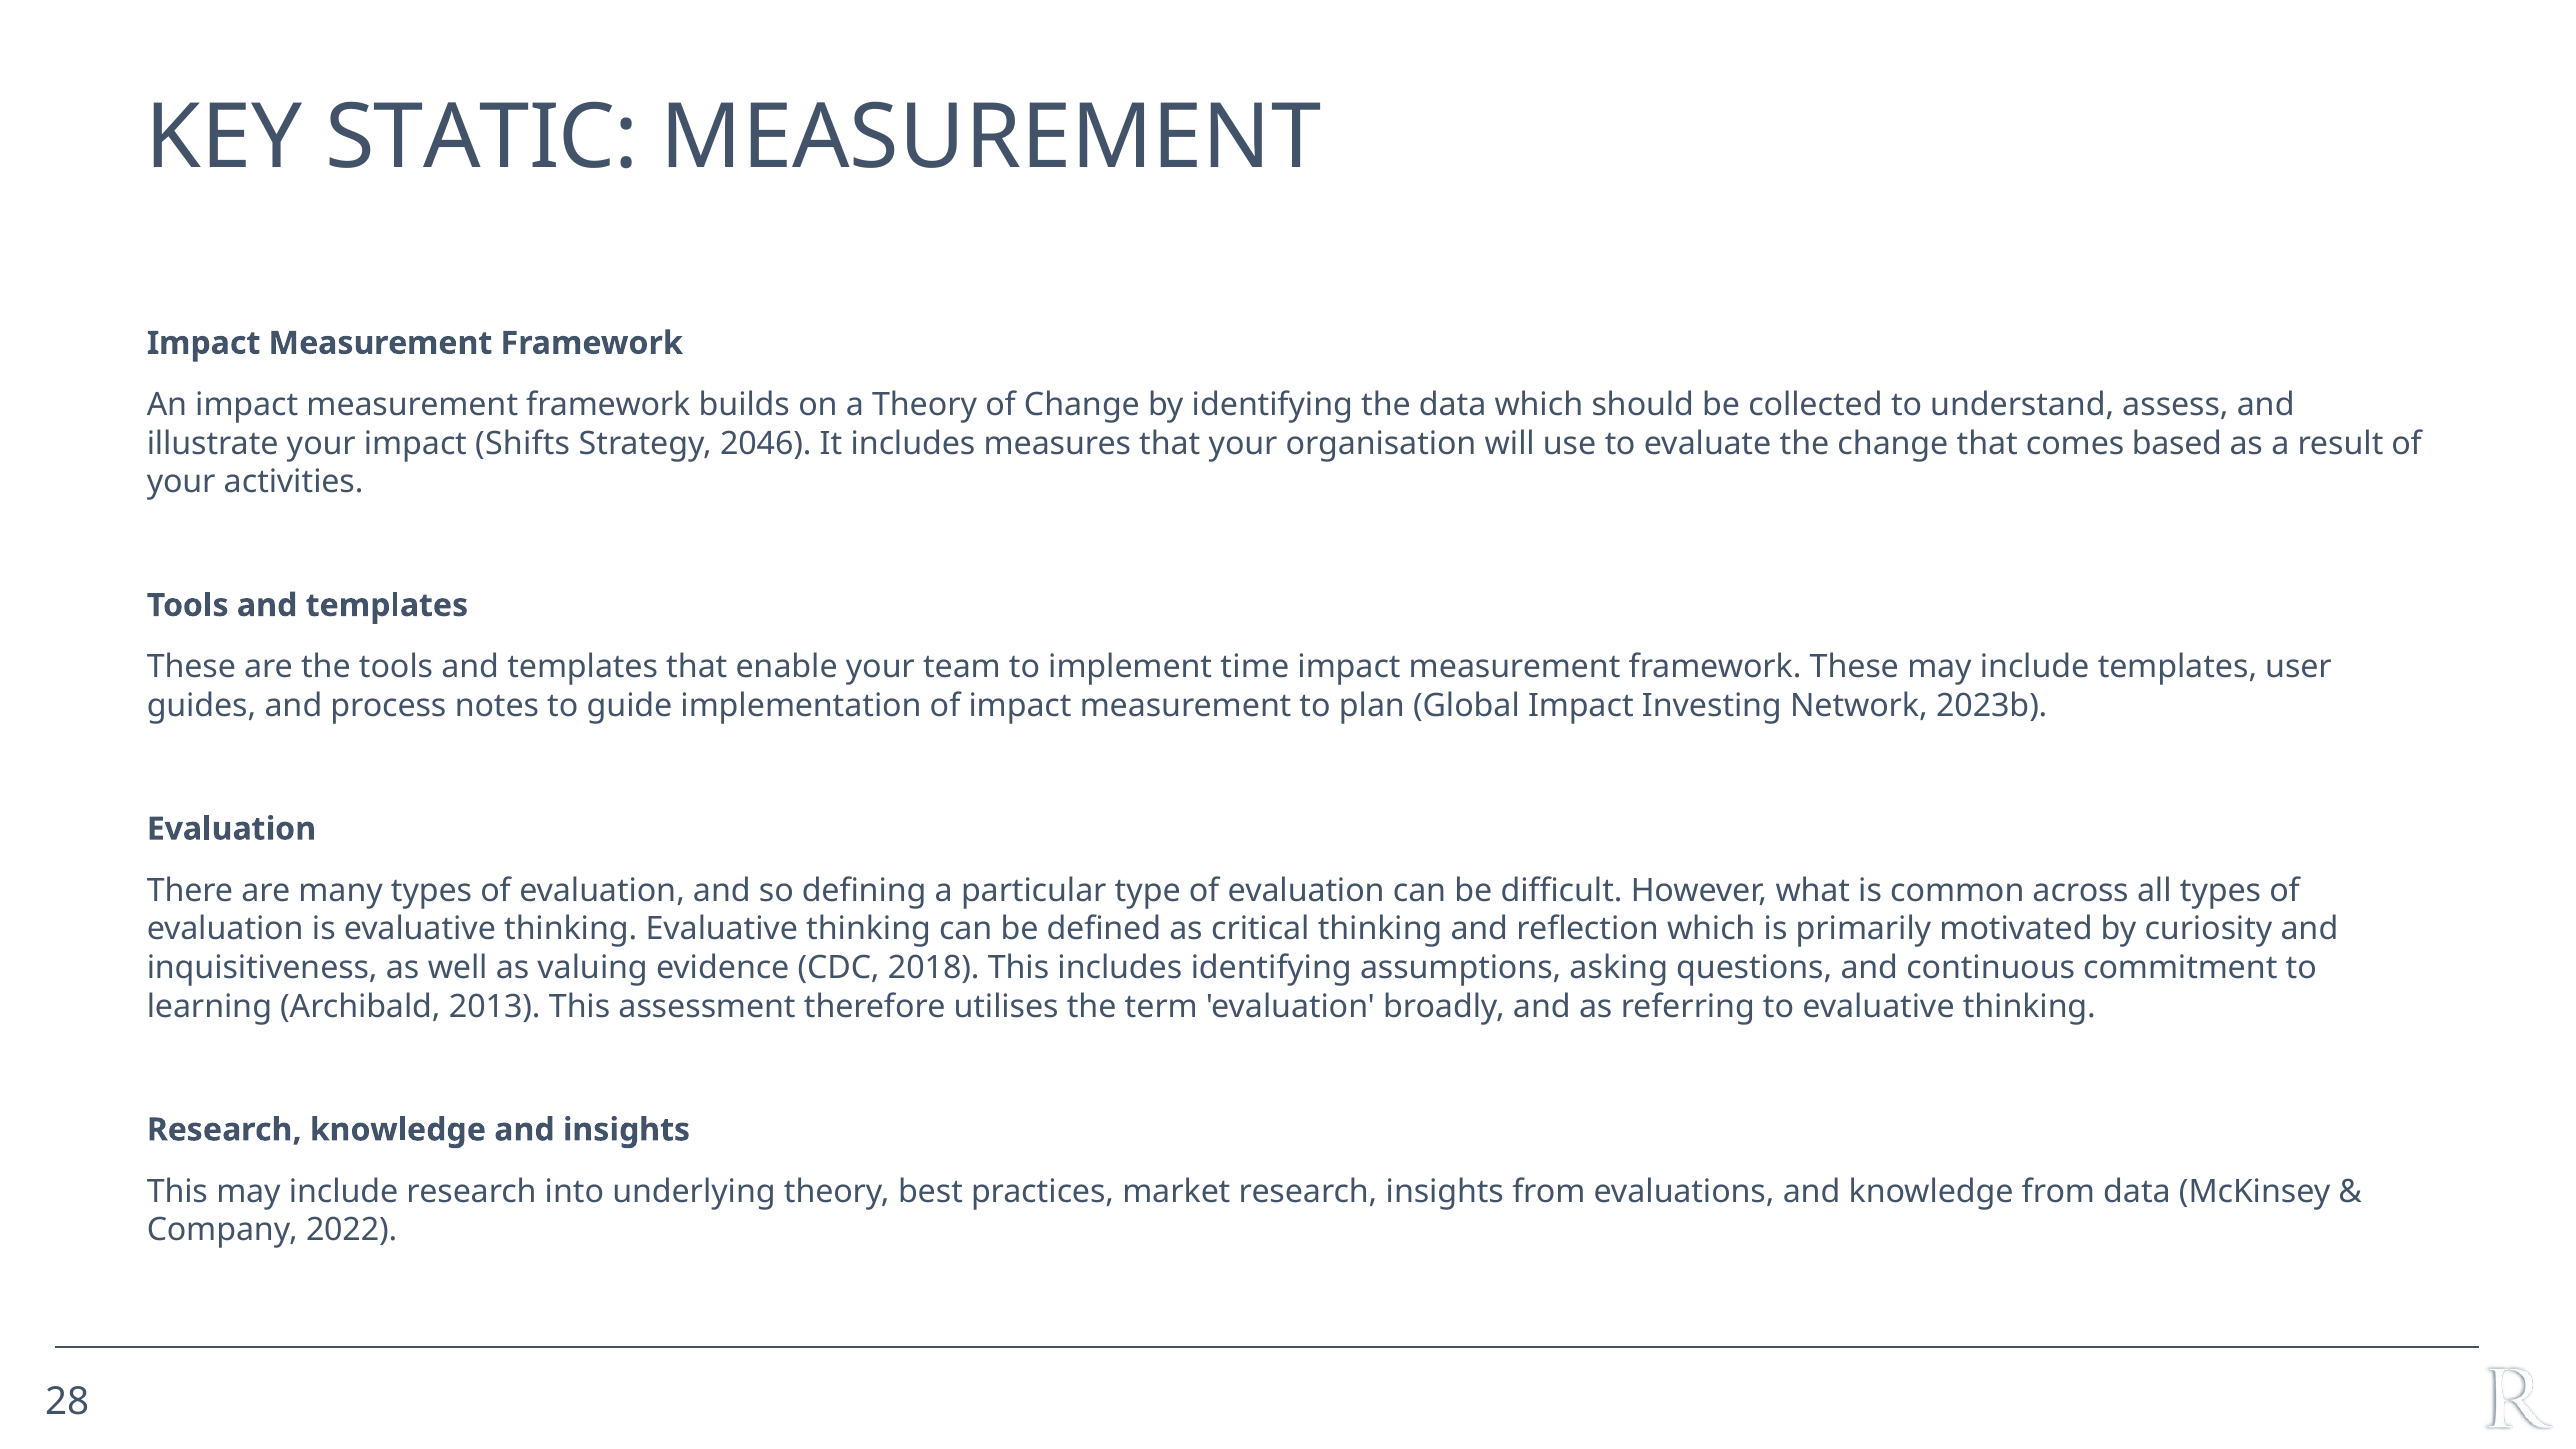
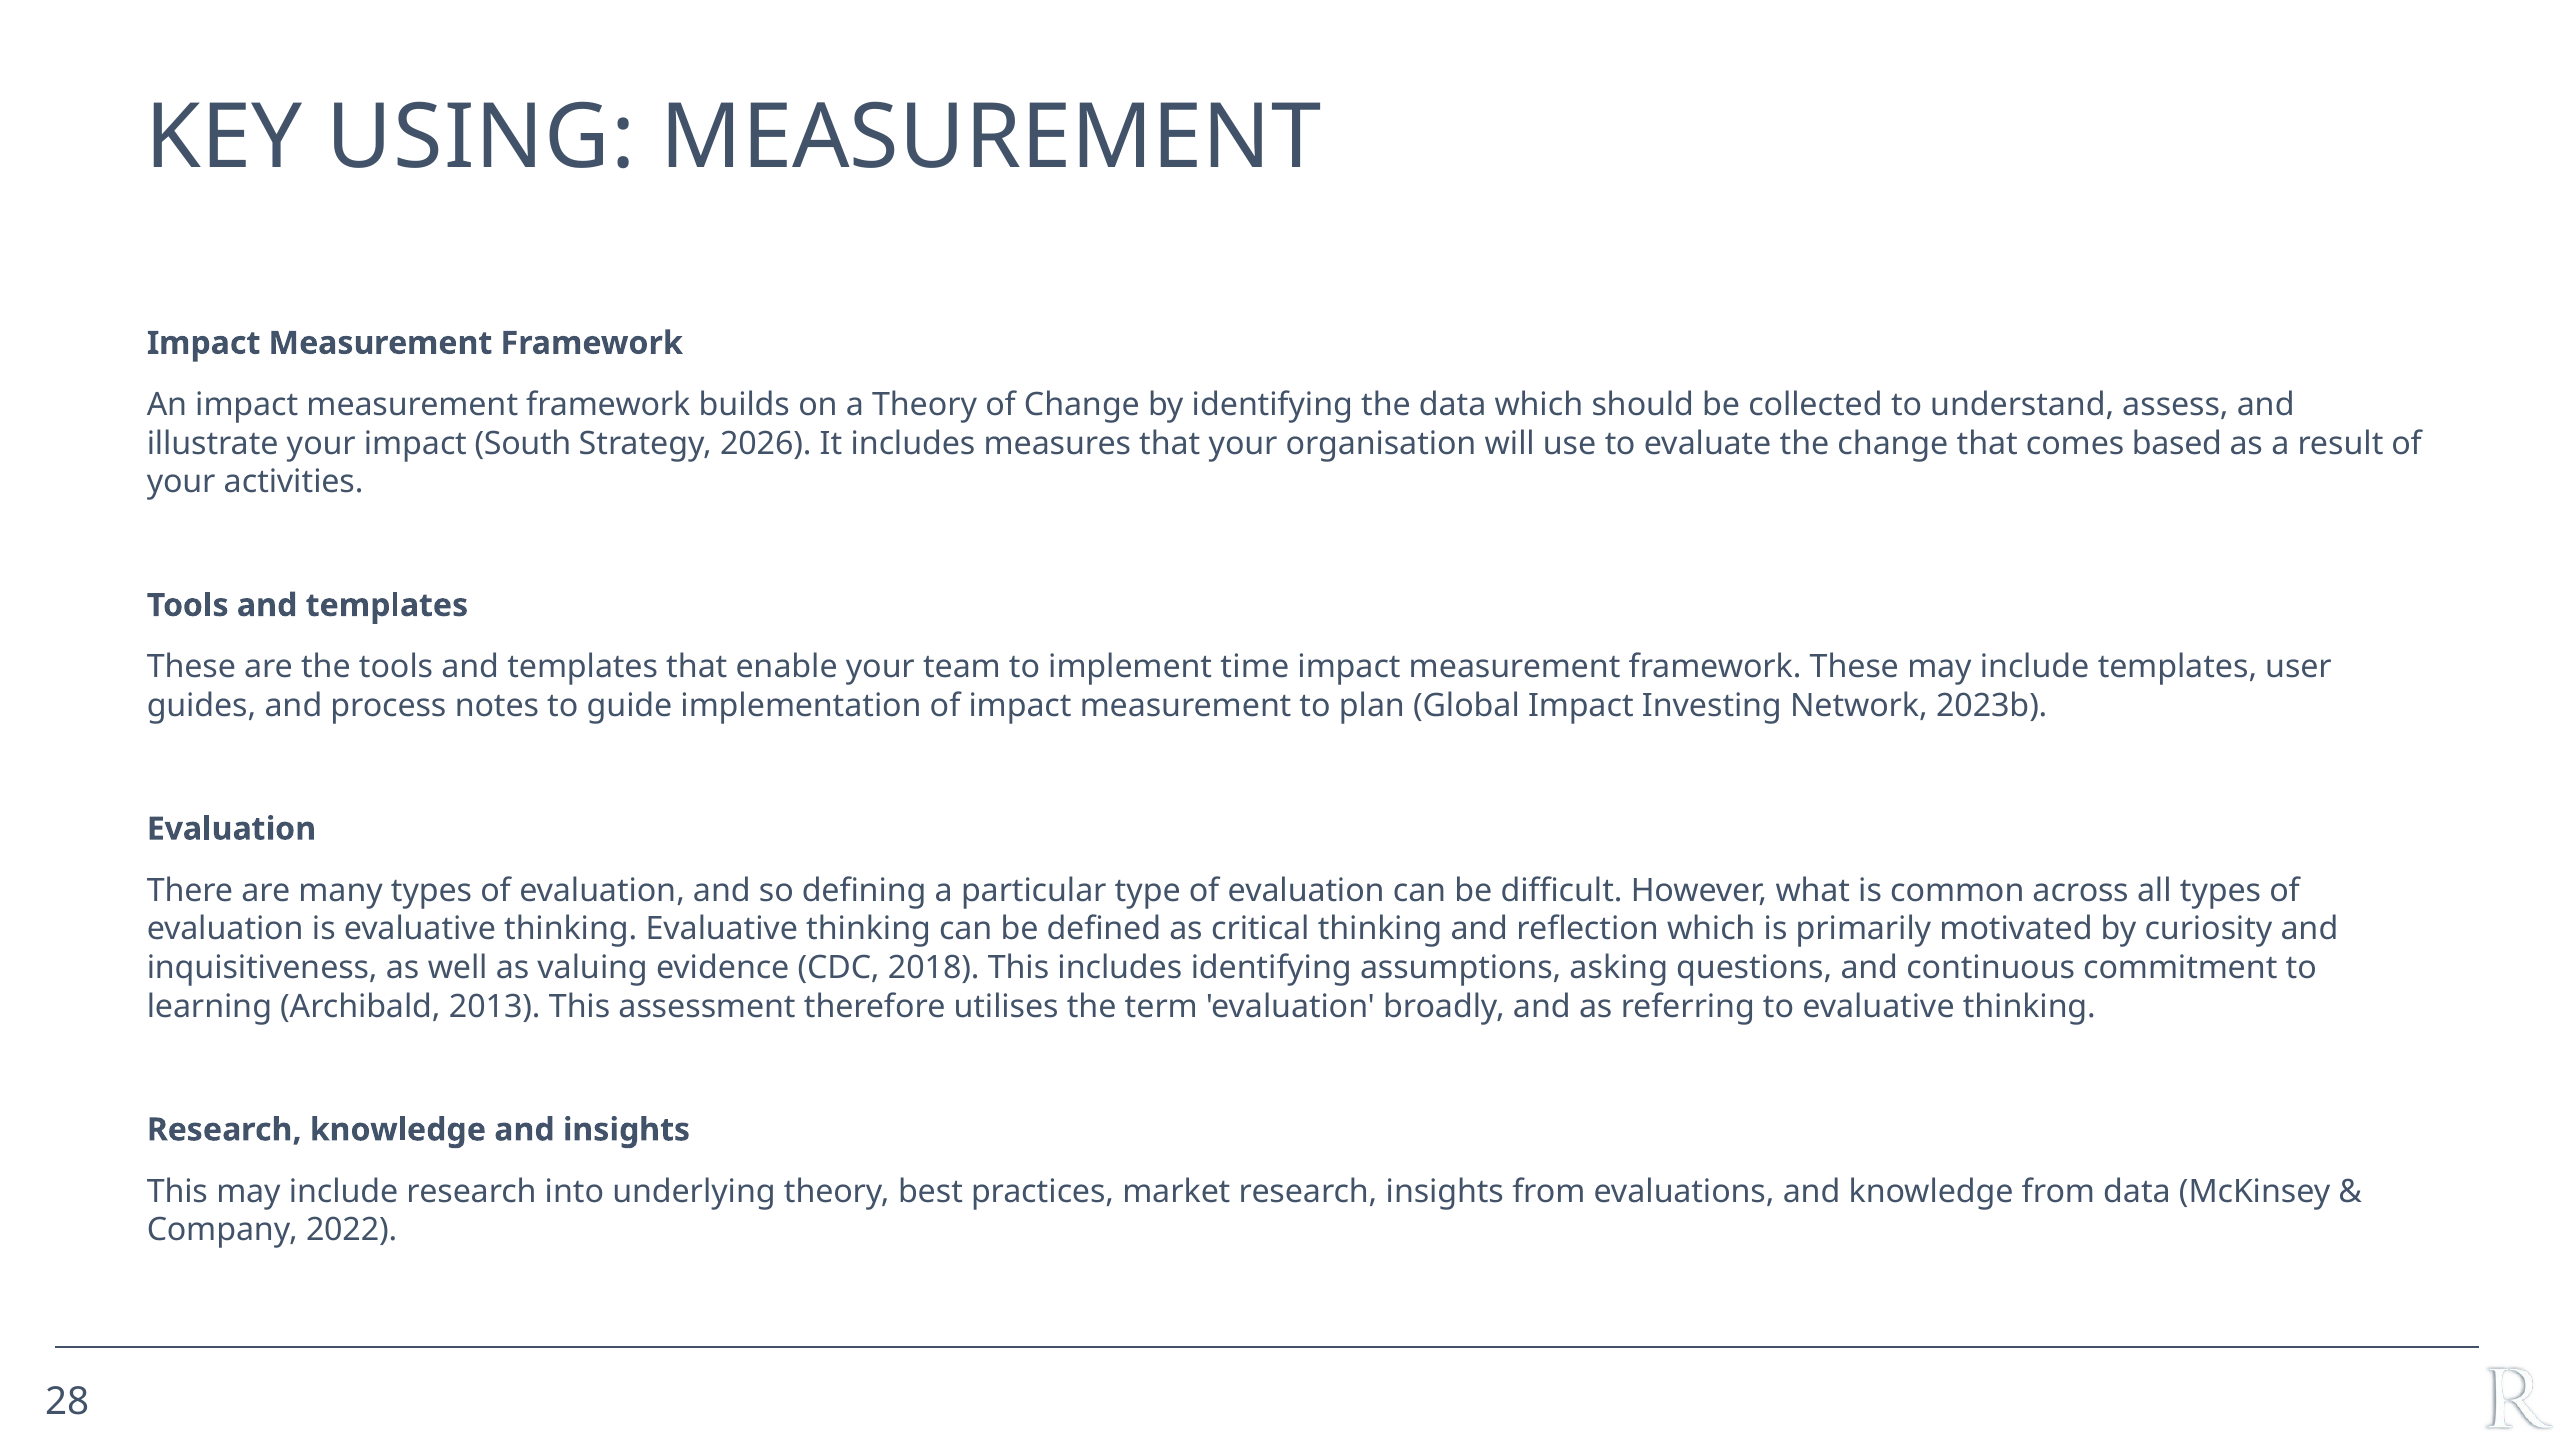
STATIC: STATIC -> USING (481, 138)
Shifts: Shifts -> South (523, 443)
2046: 2046 -> 2026 (766, 443)
